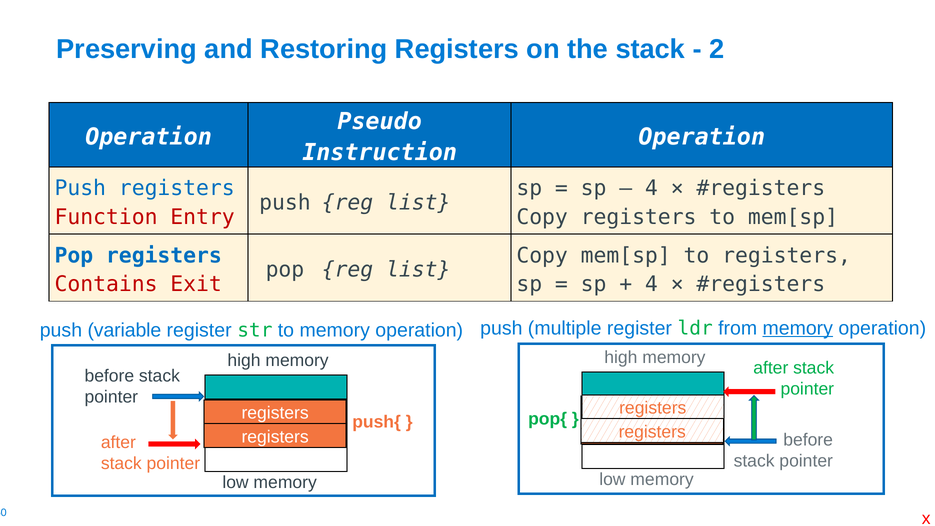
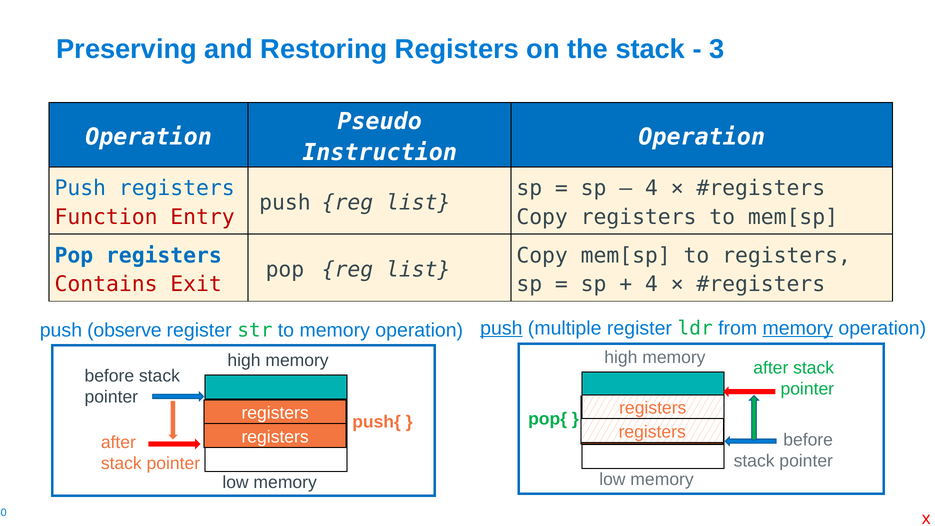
2: 2 -> 3 (717, 49)
variable: variable -> observe (124, 330)
push underline: none -> present (501, 328)
